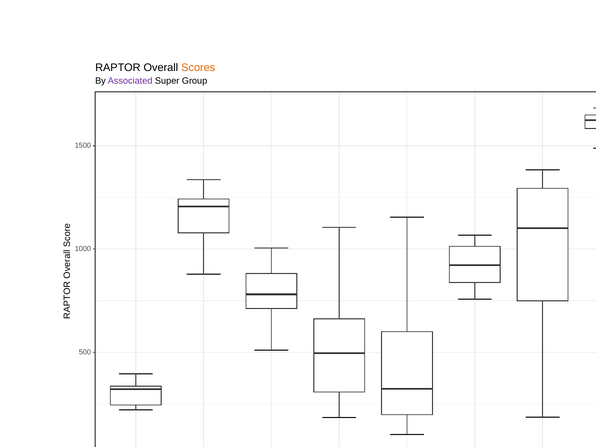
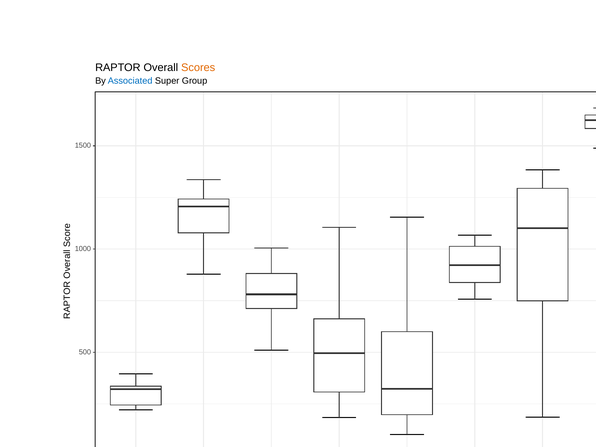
Associated colour: purple -> blue (130, 81)
